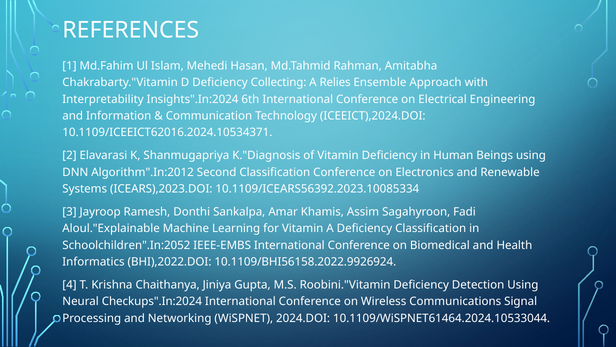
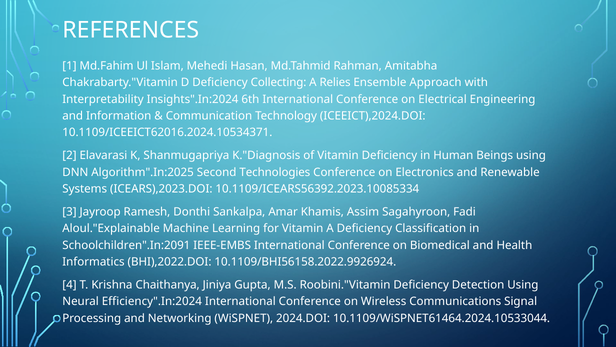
Algorithm".In:2012: Algorithm".In:2012 -> Algorithm".In:2025 (143, 172)
Second Classification: Classification -> Technologies (275, 172)
Schoolchildren".In:2052: Schoolchildren".In:2052 -> Schoolchildren".In:2091 (126, 245)
Checkups".In:2024: Checkups".In:2024 -> Efficiency".In:2024 (152, 301)
